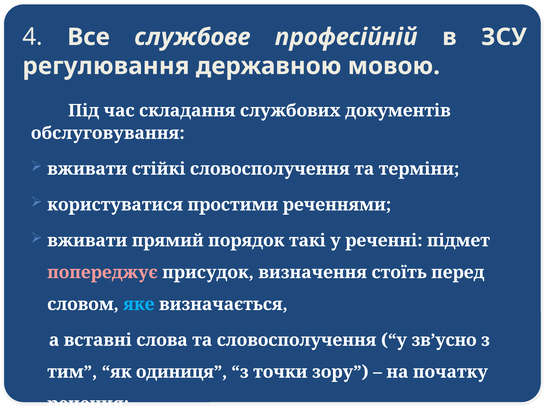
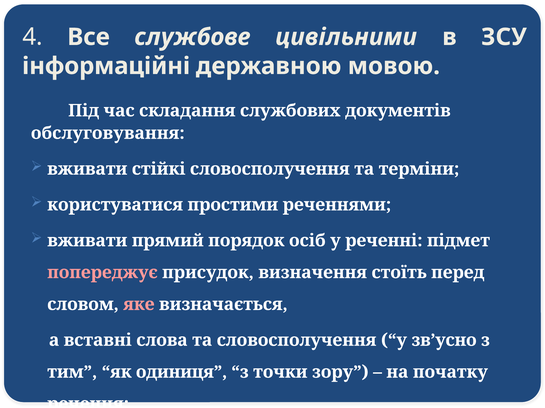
професійній: професійній -> цивільними (346, 37)
регулювання: регулювання -> інформаційні (106, 66)
такі: такі -> осіб (307, 241)
яке colour: light blue -> pink (139, 305)
